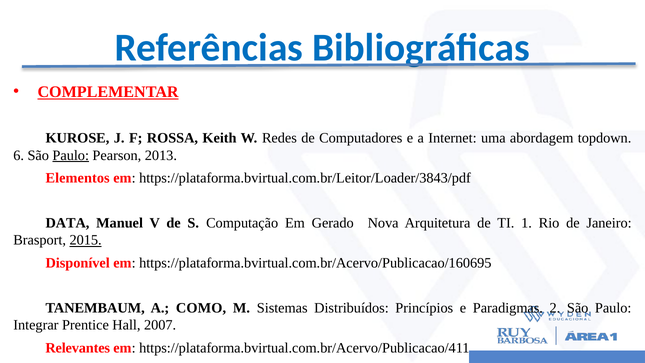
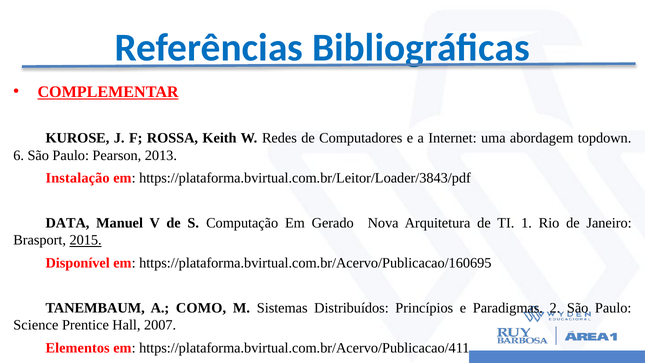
Paulo underline: present -> none (71, 155)
Elementos: Elementos -> Instalação (78, 178)
Integrar: Integrar -> Science (36, 325)
Relevantes: Relevantes -> Elementos (78, 348)
